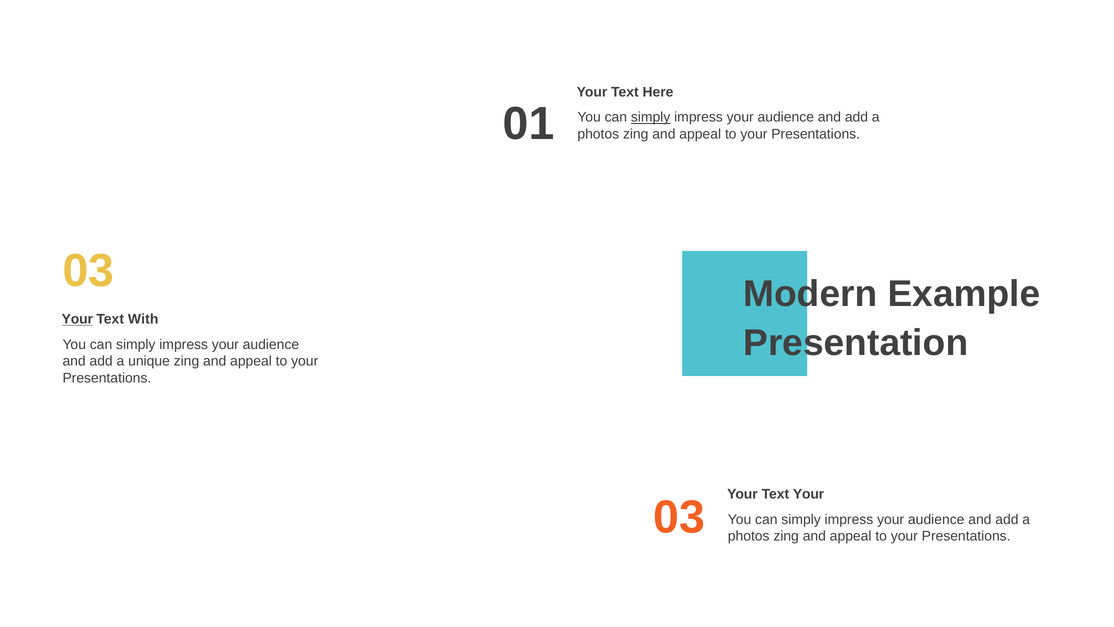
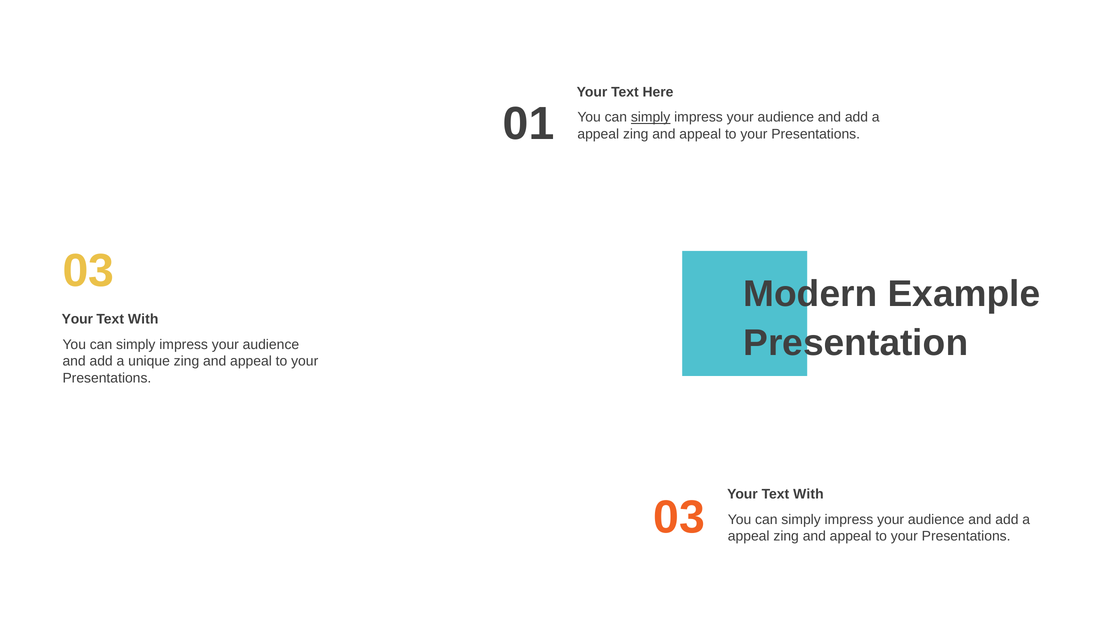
photos: photos -> appeal (598, 134)
Your underline: present -> none (77, 319)
Your: Your -> With (808, 494)
photos: photos -> appeal (749, 536)
